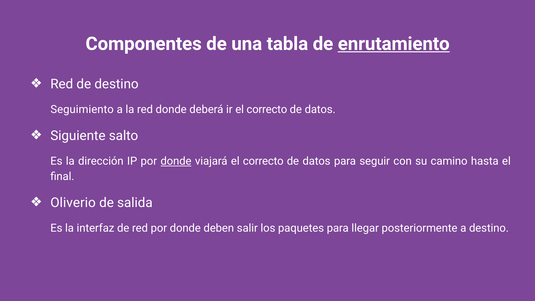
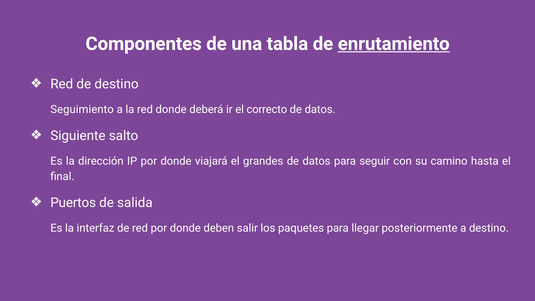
donde underline: present -> none (176, 161)
viajará el correcto: correcto -> grandes (263, 161)
Oliverio: Oliverio -> Puertos (73, 203)
